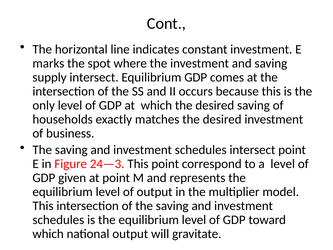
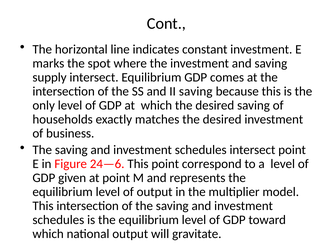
II occurs: occurs -> saving (196, 91)
24—3: 24—3 -> 24—6 (107, 164)
